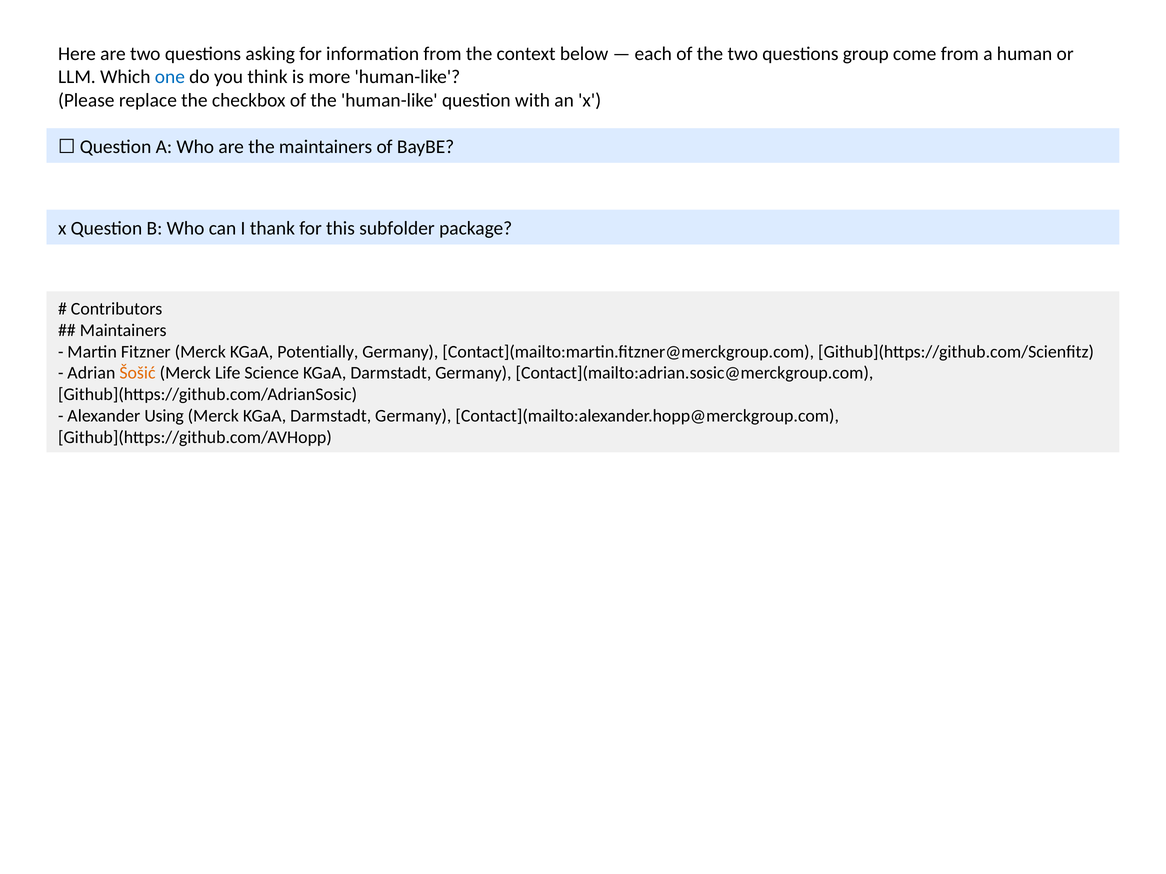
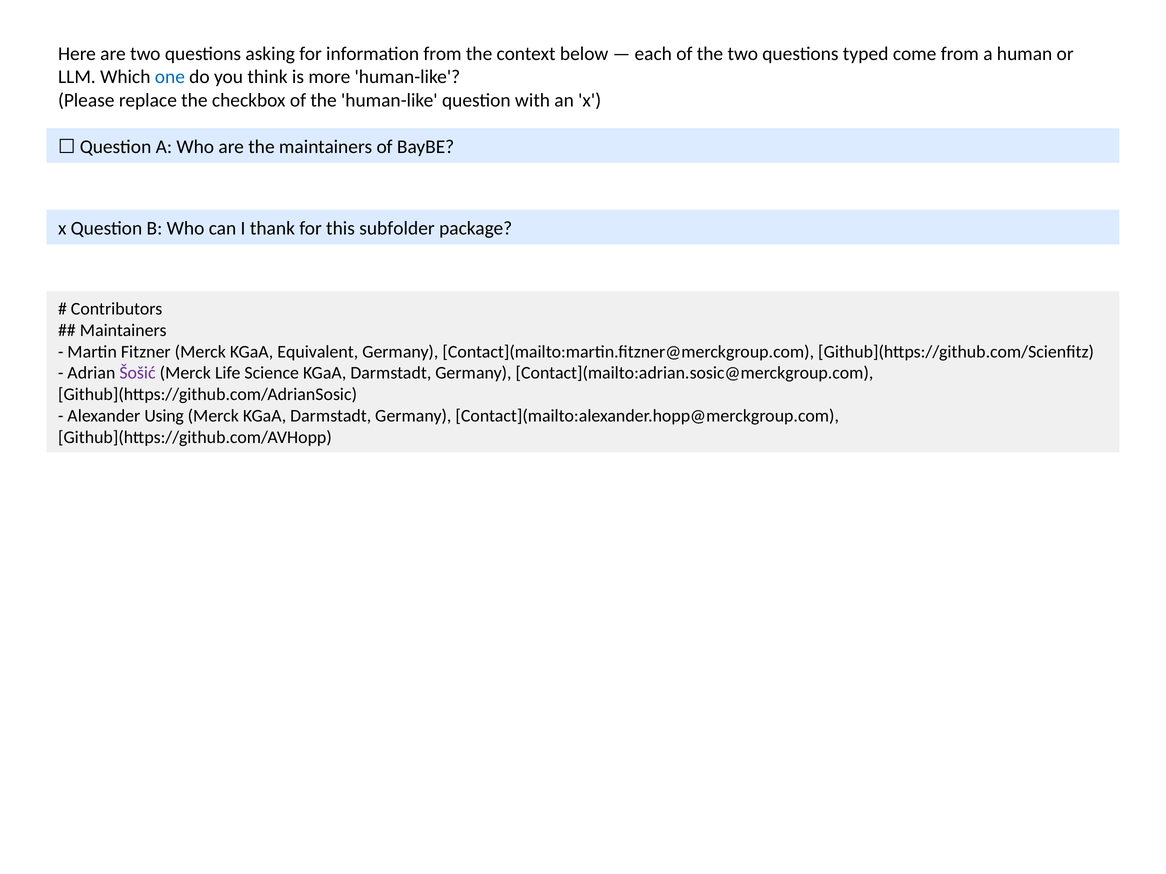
group: group -> typed (866, 54)
Potentially: Potentially -> Equivalent (318, 352)
Šošić colour: orange -> purple (137, 373)
